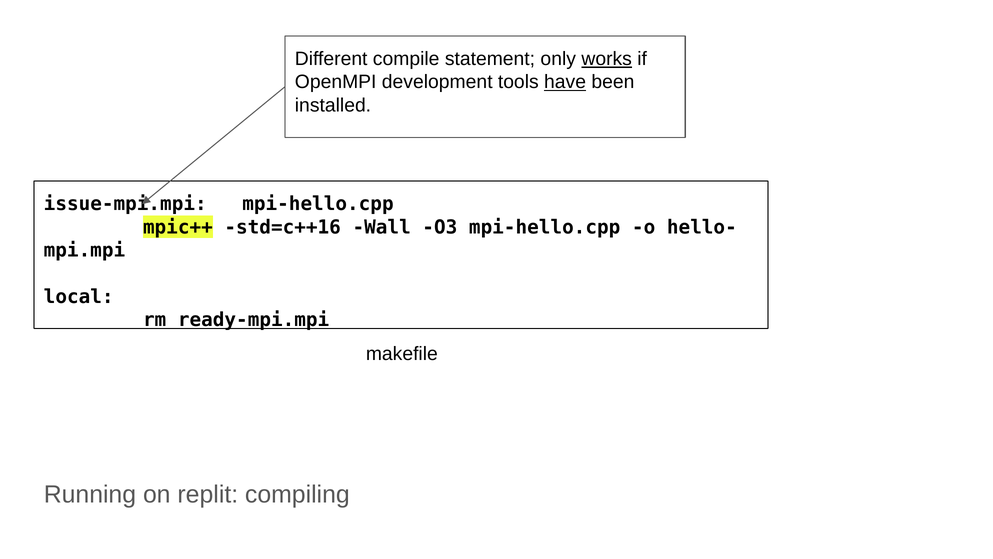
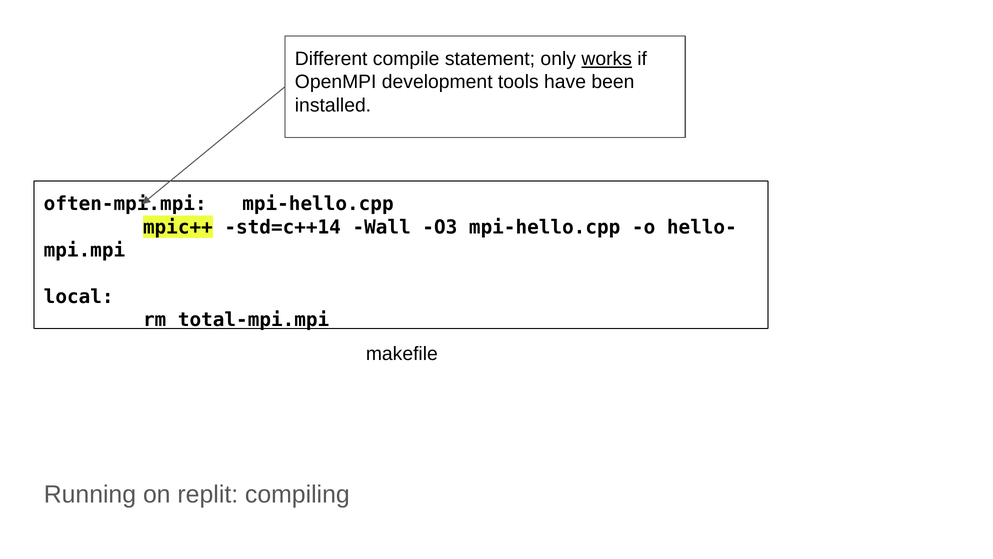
have underline: present -> none (565, 82)
issue-mpi.mpi: issue-mpi.mpi -> often-mpi.mpi (125, 204)
std=c++16: std=c++16 -> std=c++14 (283, 227)
ready-mpi.mpi: ready-mpi.mpi -> total-mpi.mpi (254, 320)
